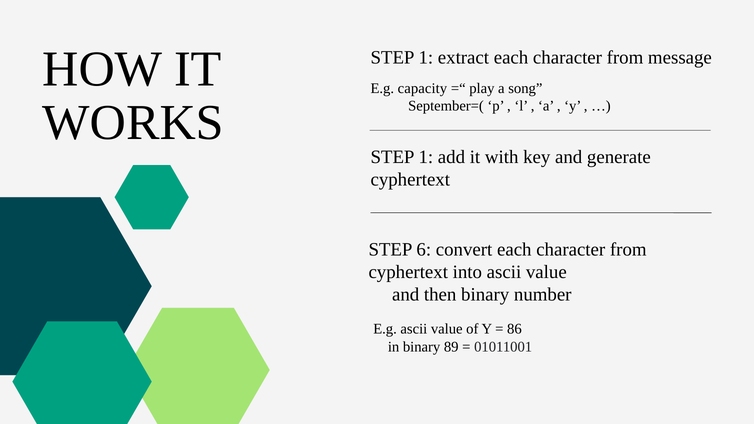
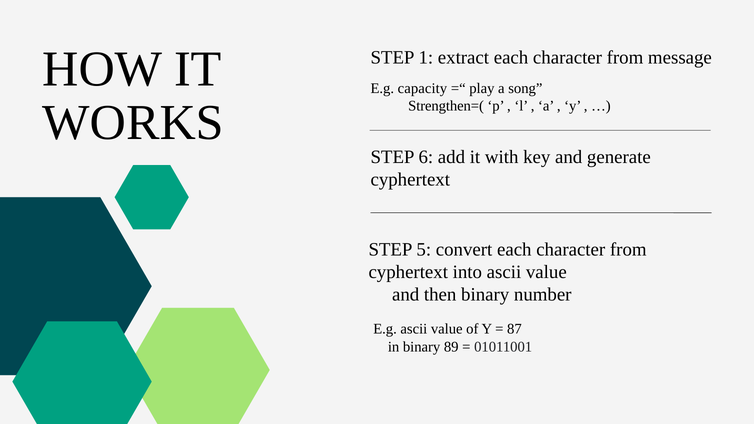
September=(: September=( -> Strengthen=( (446, 106)
1: 1 -> 6 (426, 157)
6: 6 -> 5 (424, 249)
86: 86 -> 87 (514, 329)
